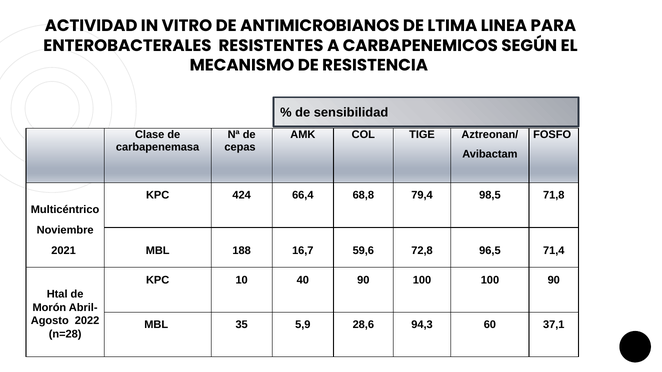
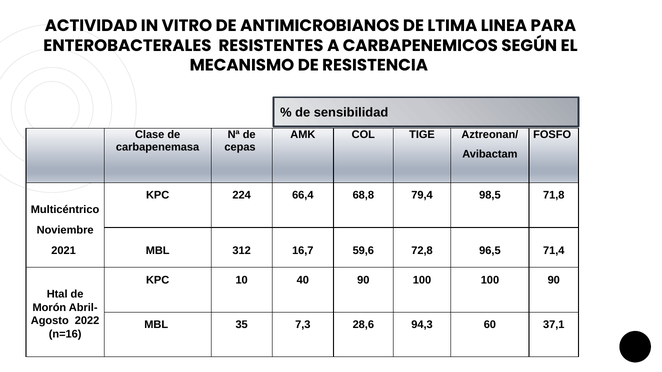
424: 424 -> 224 (242, 196)
188: 188 -> 312 (242, 251)
5,9: 5,9 -> 7,3 (303, 325)
n=28: n=28 -> n=16 (65, 334)
